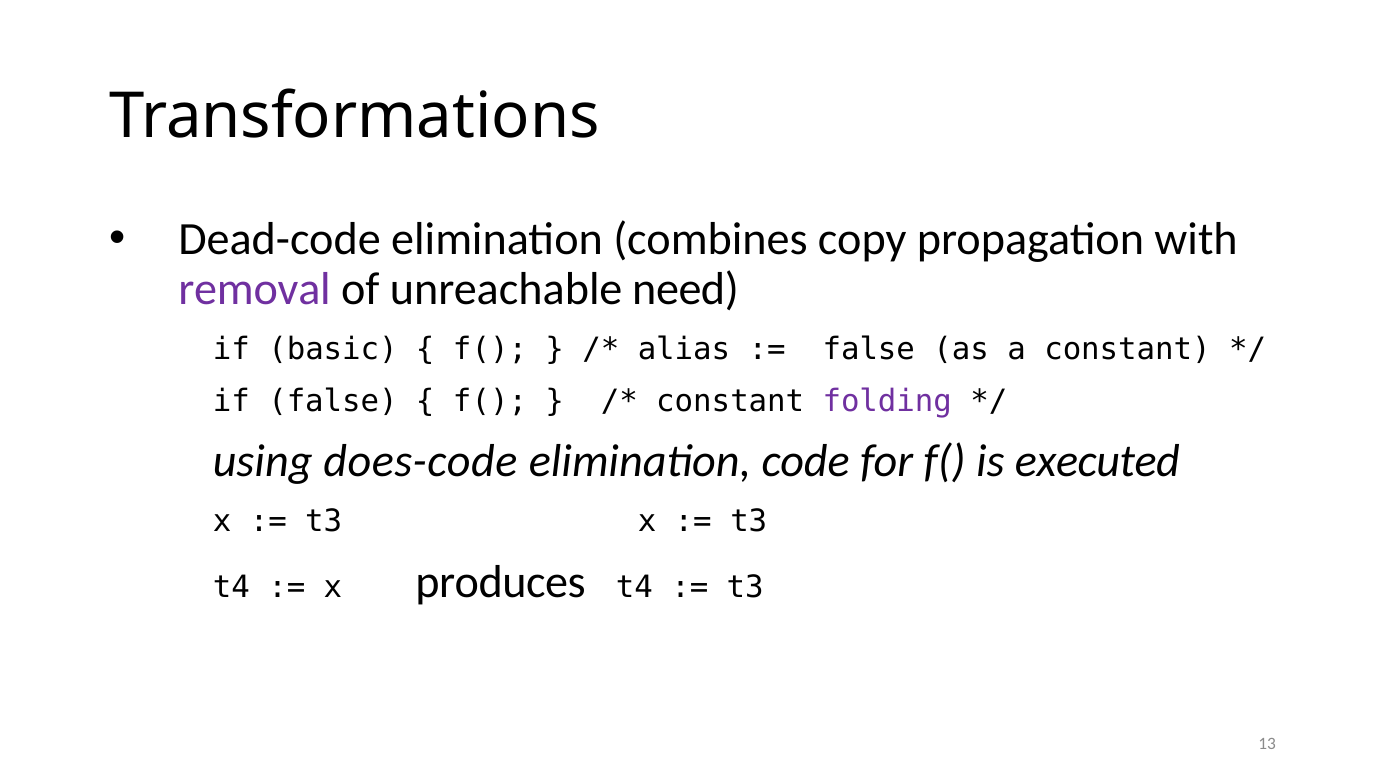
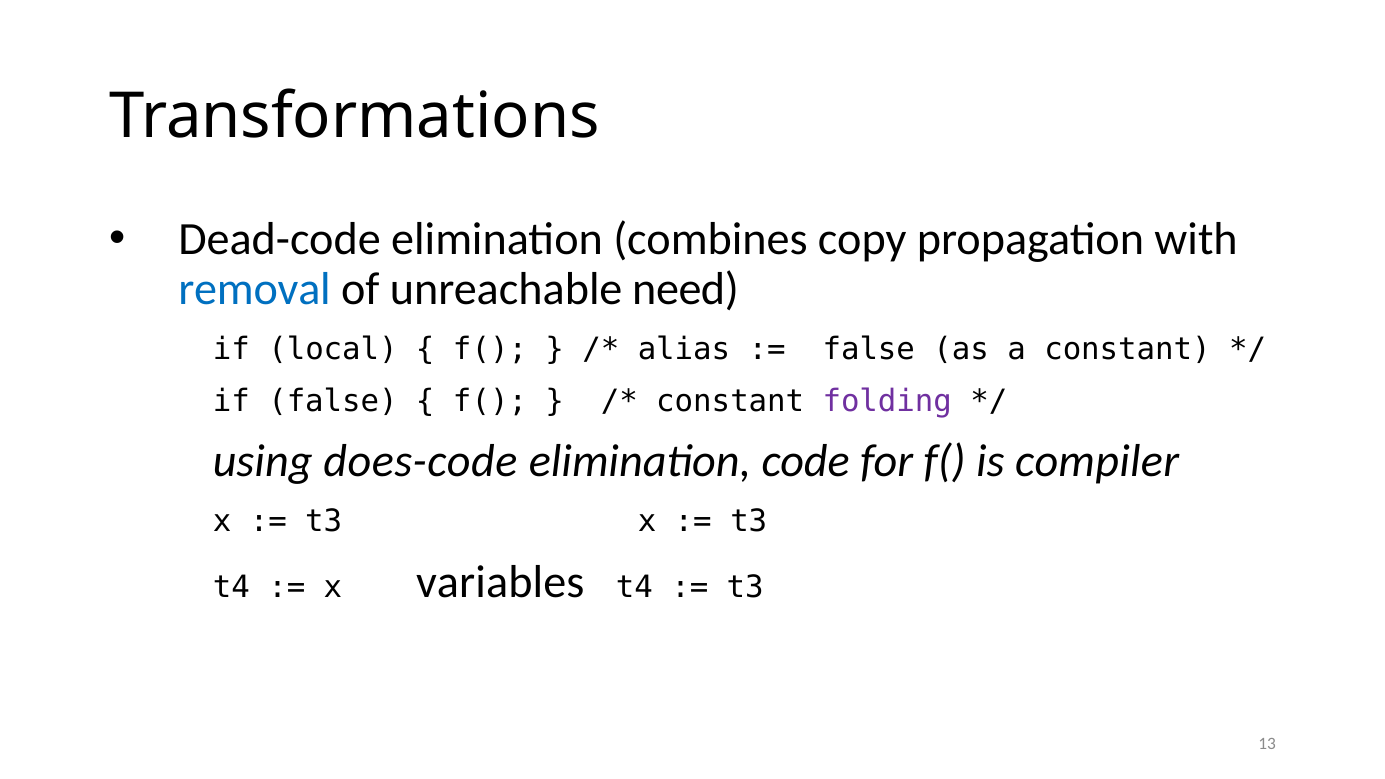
removal colour: purple -> blue (255, 289)
basic: basic -> local (333, 349)
executed: executed -> compiler (1097, 461)
produces: produces -> variables (500, 582)
